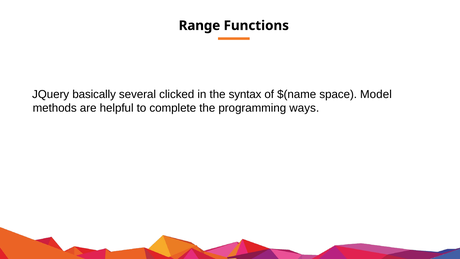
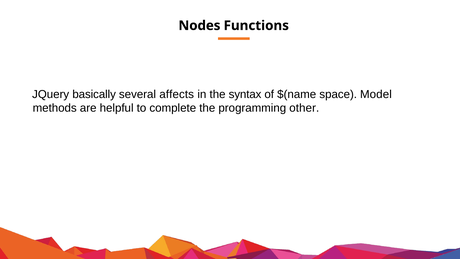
Range: Range -> Nodes (199, 26)
clicked: clicked -> affects (177, 94)
ways: ways -> other (304, 108)
